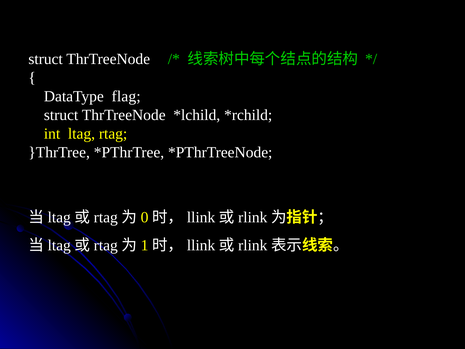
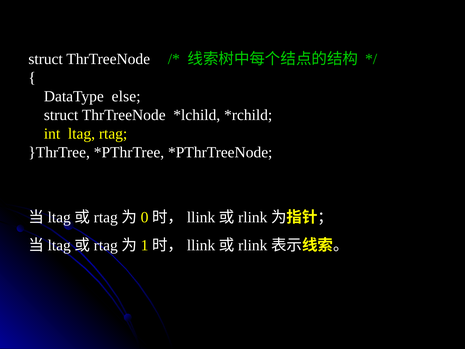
flag: flag -> else (126, 96)
